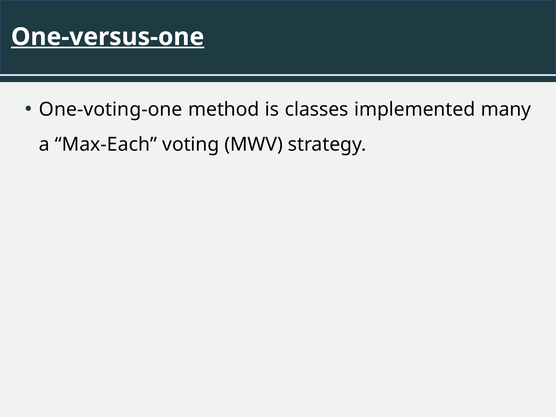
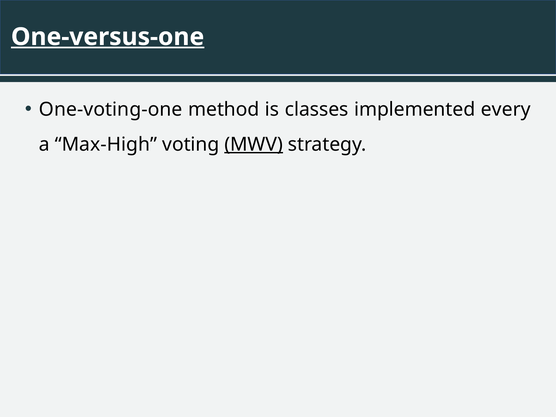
many: many -> every (506, 110)
Max-Each: Max-Each -> Max-High (106, 144)
MWV underline: none -> present (254, 144)
